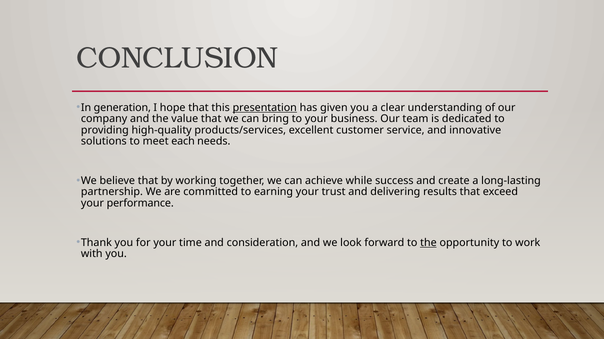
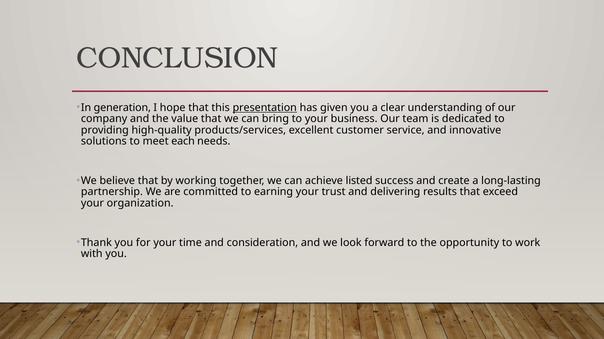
while: while -> listed (359, 181)
performance: performance -> organization (140, 204)
the underline: present -> none (428, 243)
